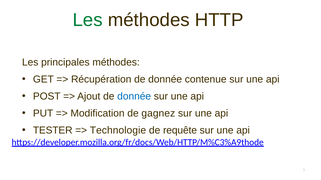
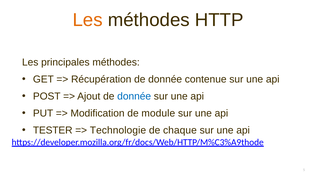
Les colour: green -> orange (88, 20)
gagnez: gagnez -> module (158, 114)
requête: requête -> chaque (180, 131)
